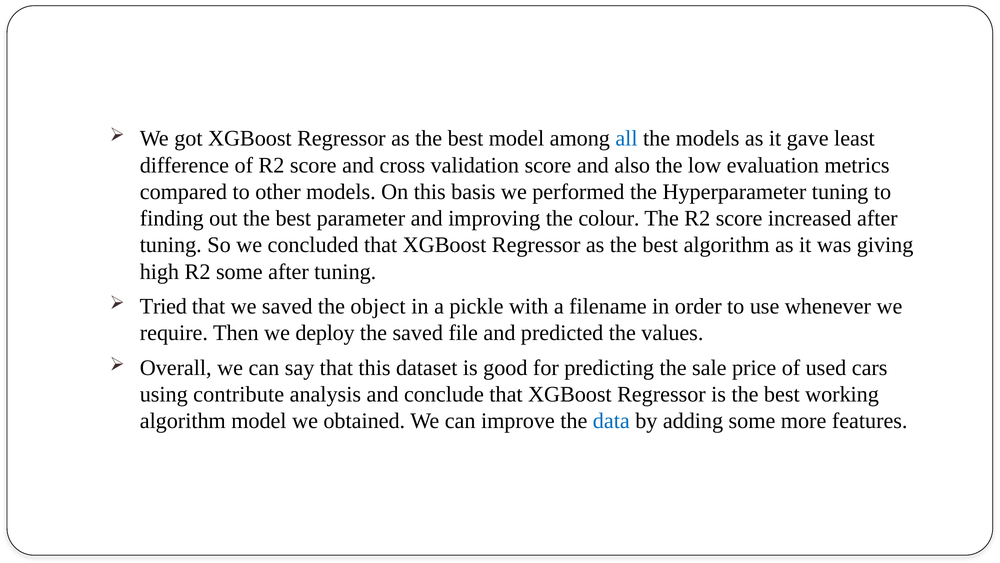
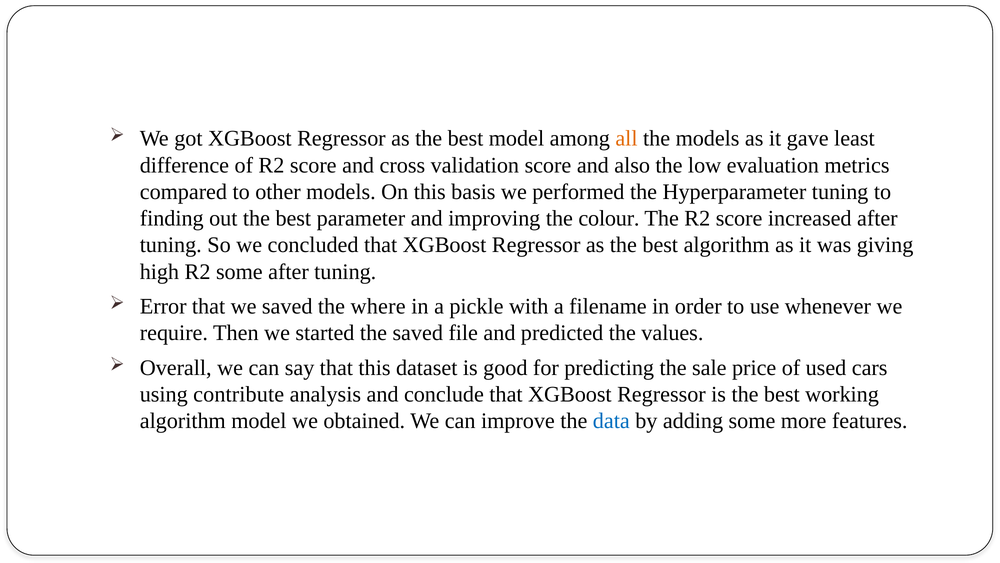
all colour: blue -> orange (626, 138)
Tried: Tried -> Error (163, 306)
object: object -> where (378, 306)
deploy: deploy -> started (325, 333)
